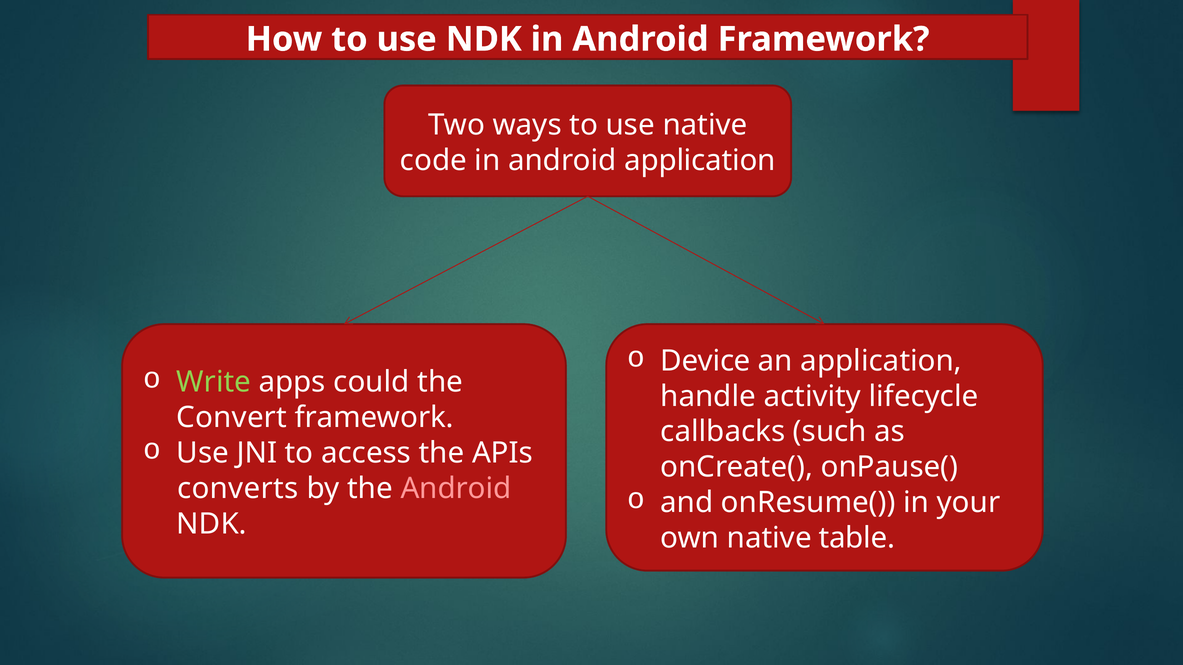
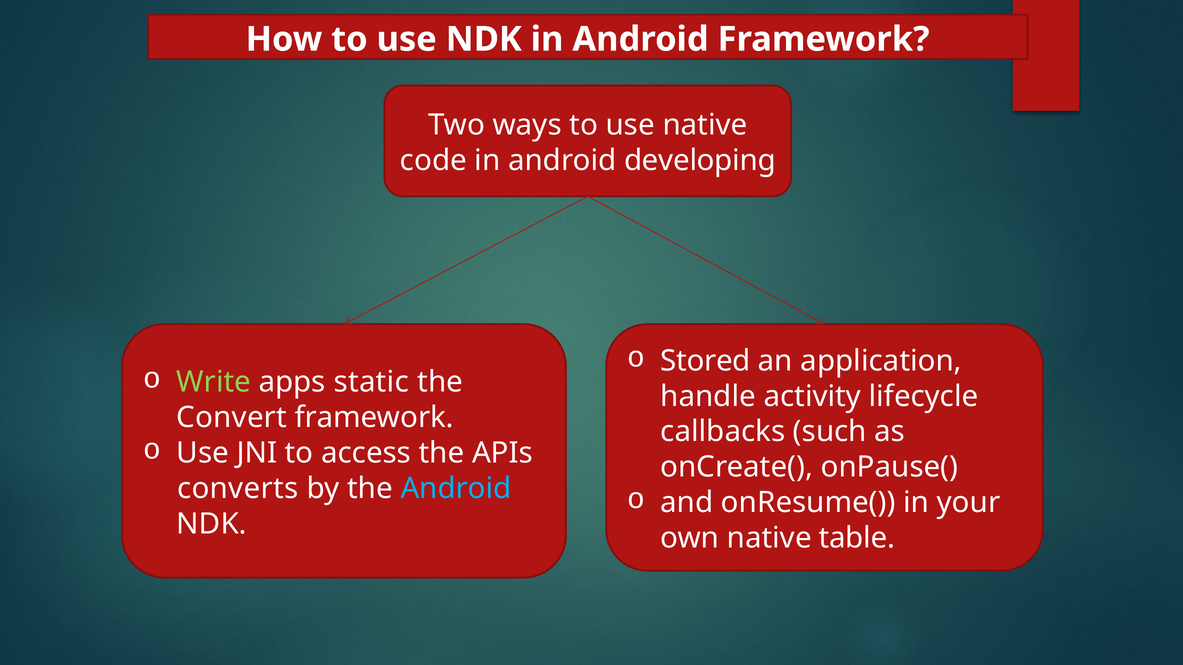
android application: application -> developing (700, 161)
Device: Device -> Stored (705, 361)
could: could -> static (371, 382)
Android colour: pink -> light blue (456, 489)
